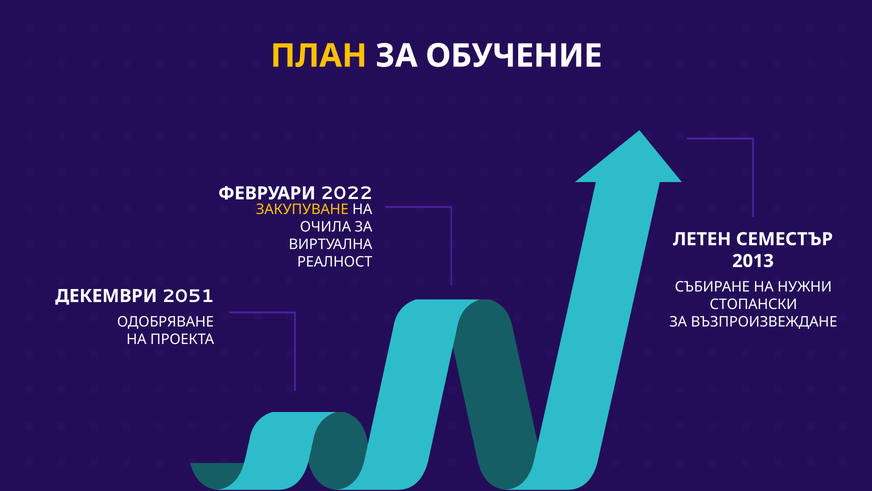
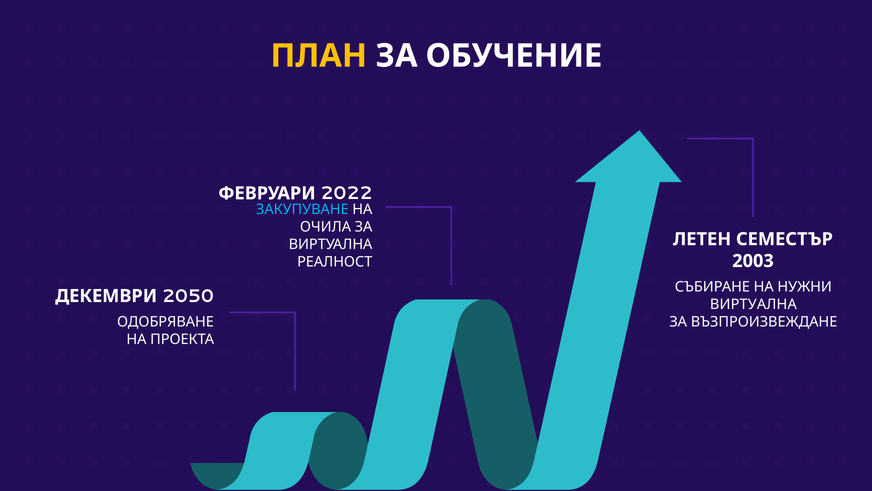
ЗАКУПУВАНЕ colour: yellow -> light blue (302, 209)
2013: 2013 -> 2003 (753, 261)
2051: 2051 -> 2050 (188, 296)
СТОПАНСКИ: СТОПАНСКИ -> ВИРТУАЛНА (753, 304)
